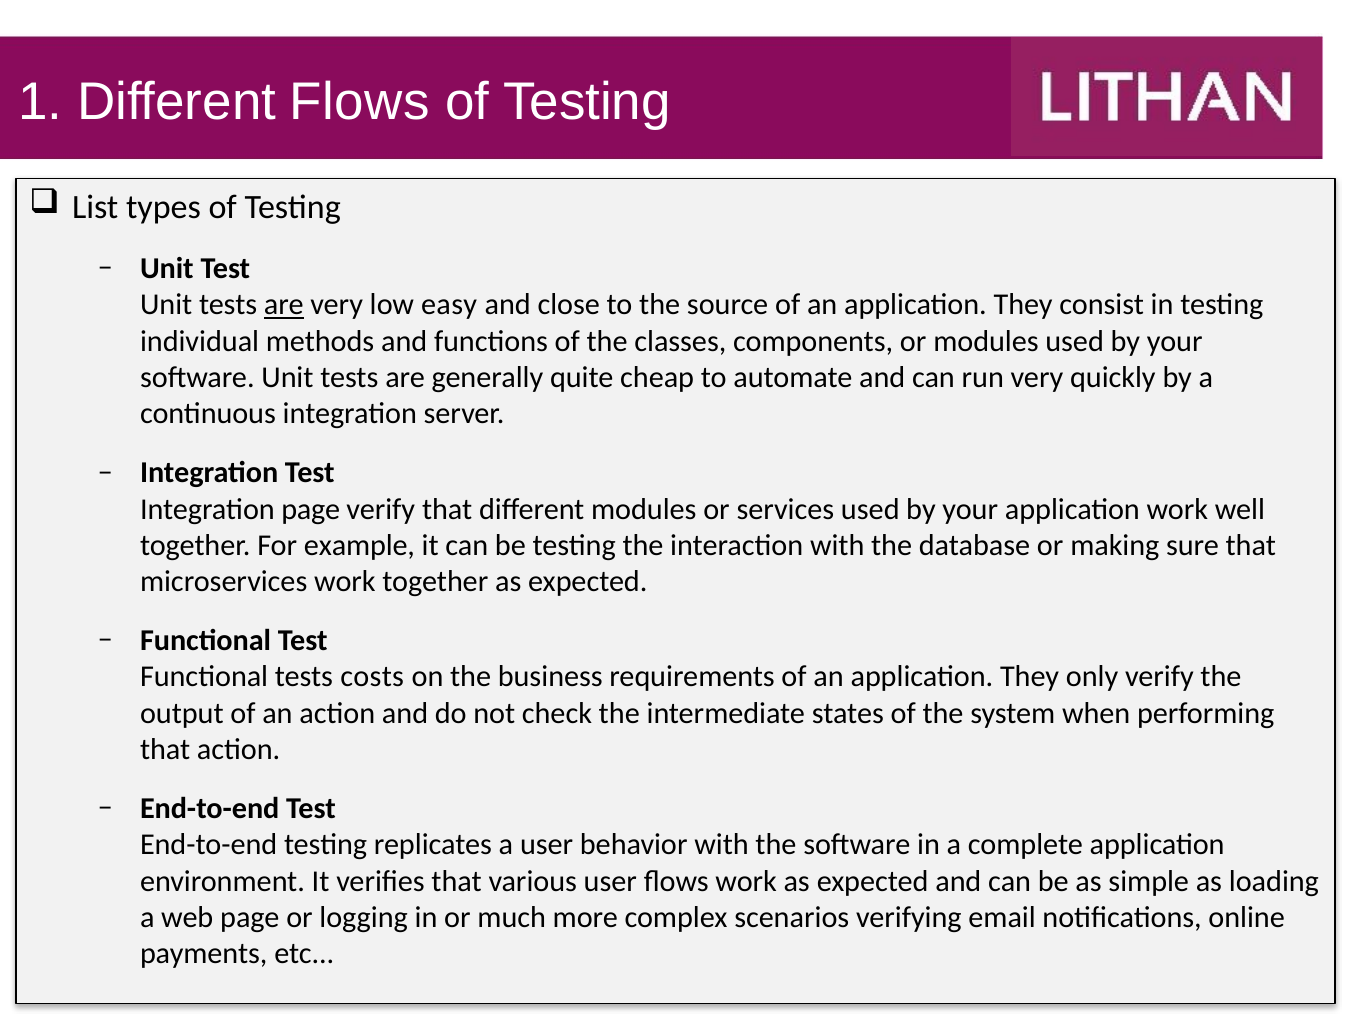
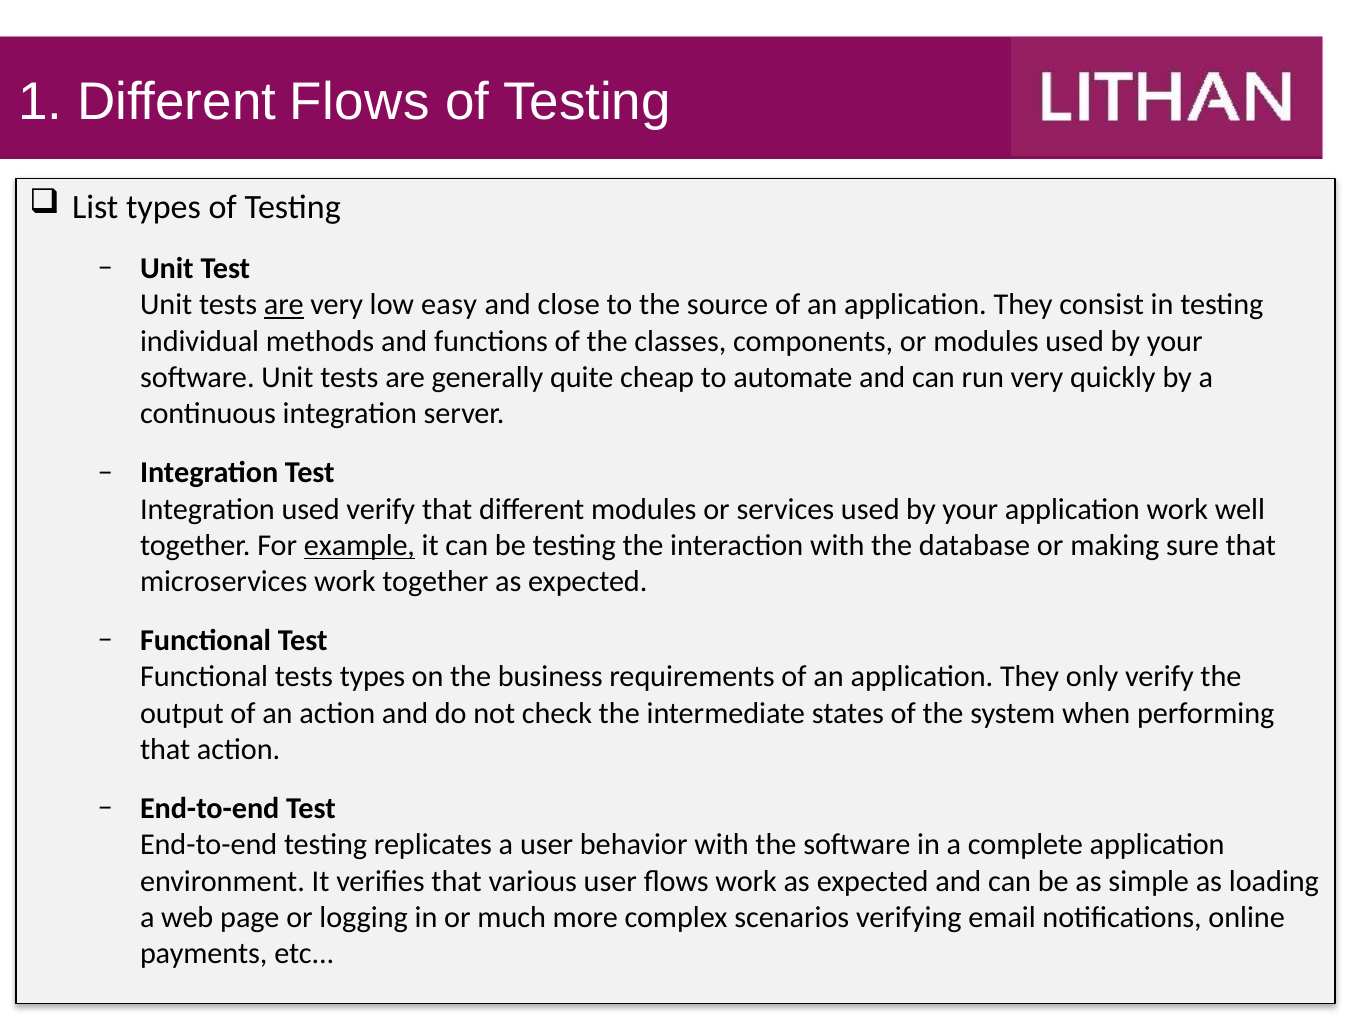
Integration page: page -> used (311, 509)
example underline: none -> present (359, 546)
tests costs: costs -> types (372, 677)
